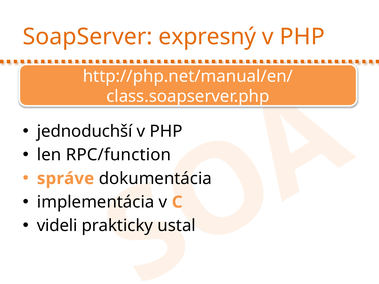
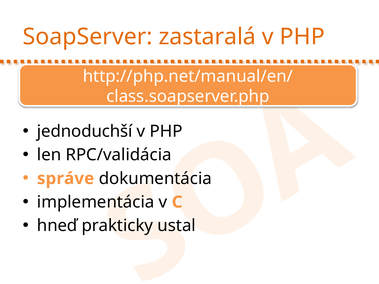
expresný: expresný -> zastaralá (207, 37)
RPC/function: RPC/function -> RPC/validácia (119, 155)
videli: videli -> hneď (57, 226)
